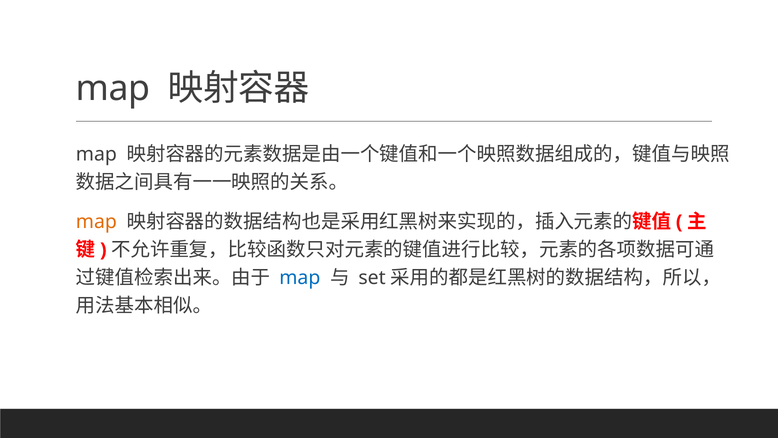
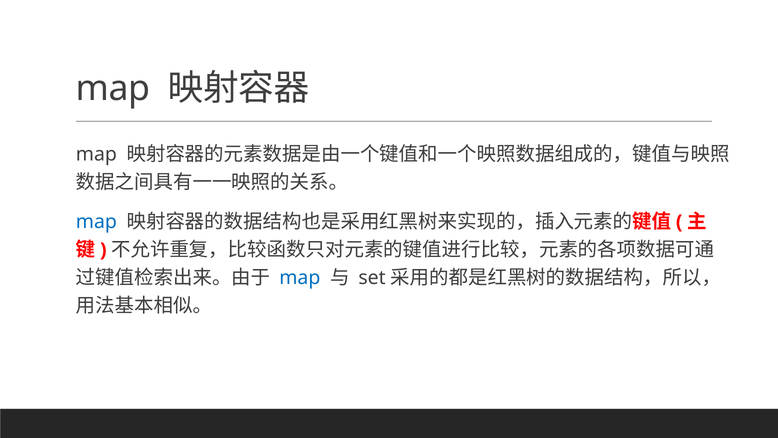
map colour: orange -> blue (96, 222)
